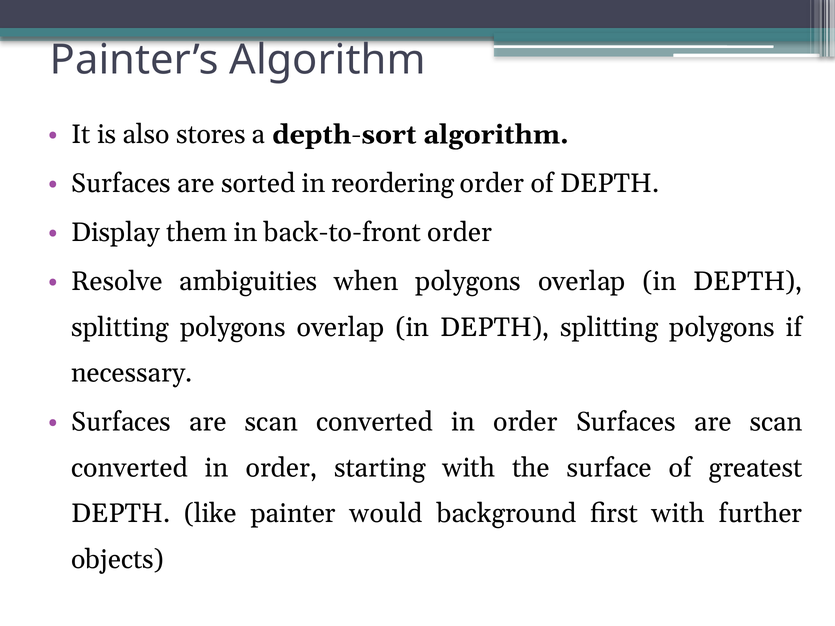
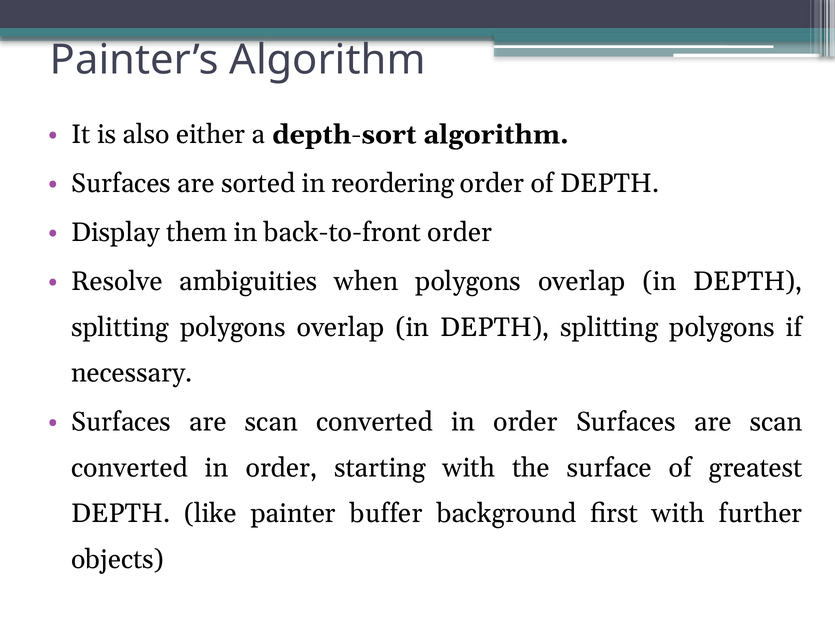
stores: stores -> either (211, 135)
would: would -> buffer (386, 514)
